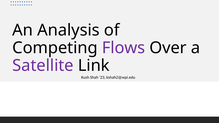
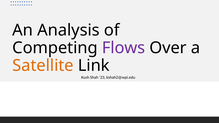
Satellite colour: purple -> orange (43, 66)
